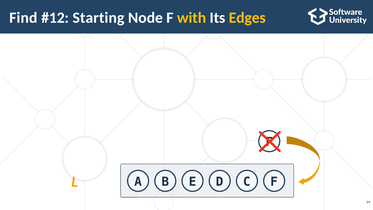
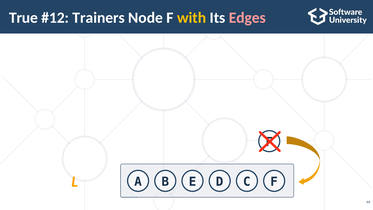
Find: Find -> True (24, 18)
Starting: Starting -> Trainers (99, 18)
Edges colour: yellow -> pink (247, 18)
